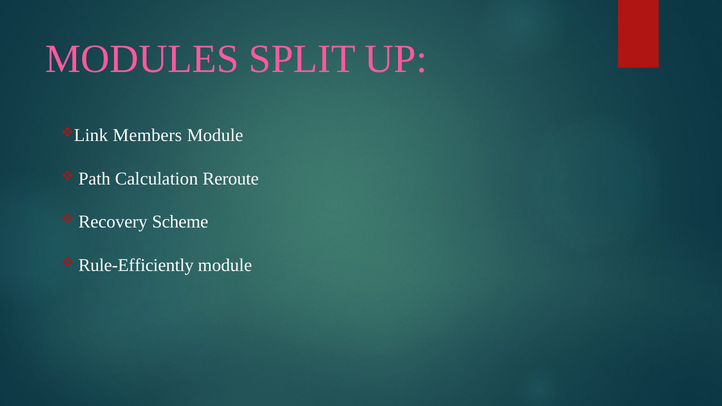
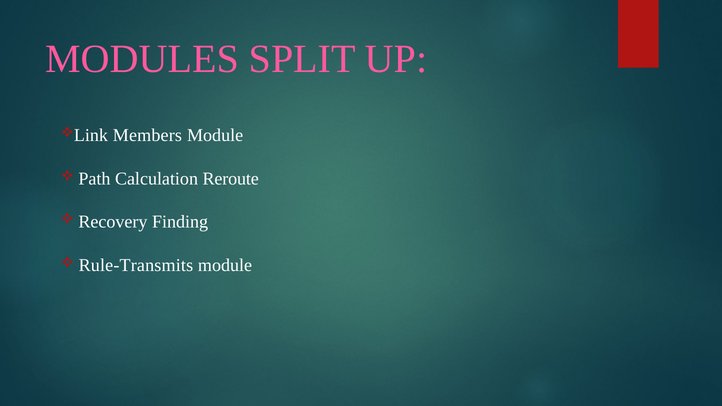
Scheme: Scheme -> Finding (180, 222)
Rule-Efficiently: Rule-Efficiently -> Rule-Transmits (136, 265)
